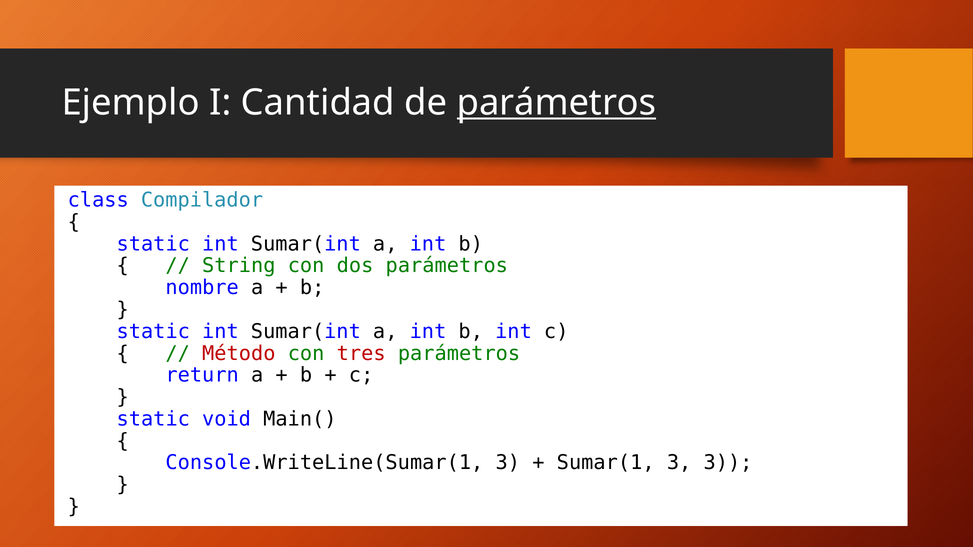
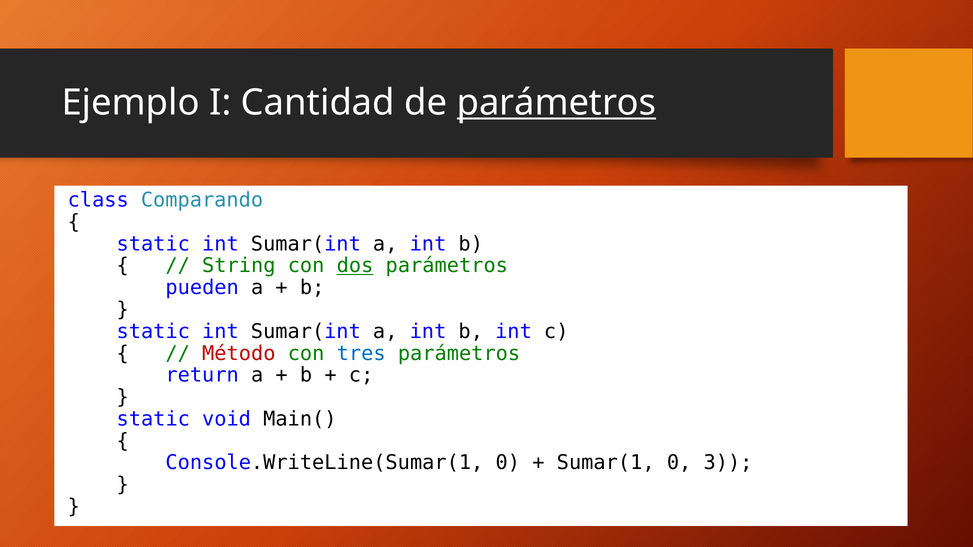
Compilador: Compilador -> Comparando (202, 200)
dos underline: none -> present (355, 266)
nombre: nombre -> pueden (202, 288)
tres colour: red -> blue (361, 354)
Console.WriteLine(Sumar(1 3: 3 -> 0 (508, 463)
Sumar(1 3: 3 -> 0 (679, 463)
